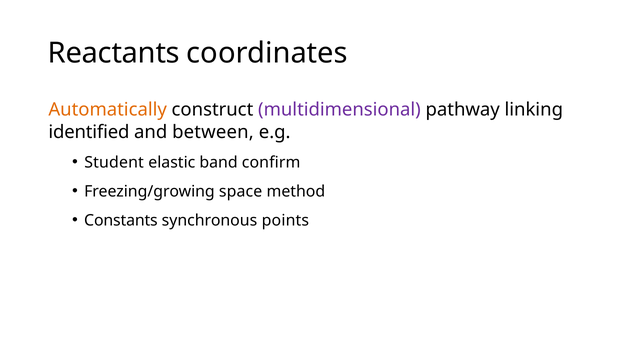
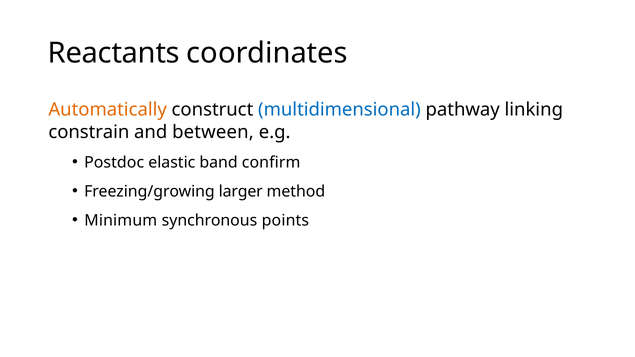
multidimensional colour: purple -> blue (339, 110)
identified: identified -> constrain (89, 132)
Student: Student -> Postdoc (114, 162)
space: space -> larger (241, 191)
Constants: Constants -> Minimum (121, 220)
